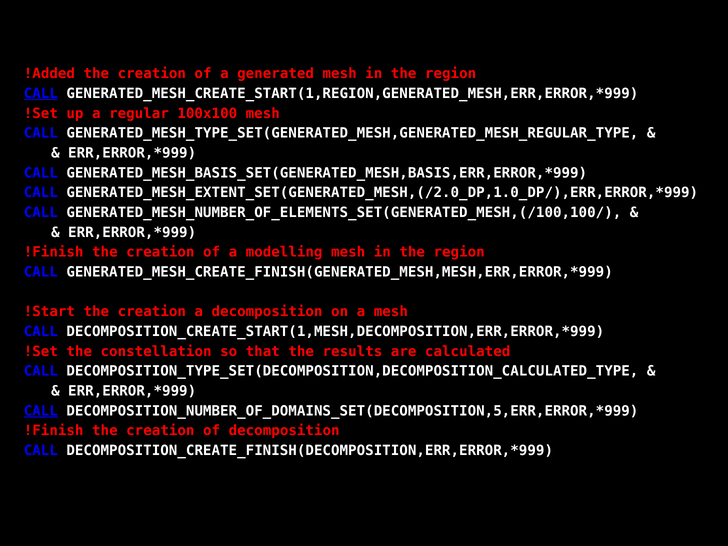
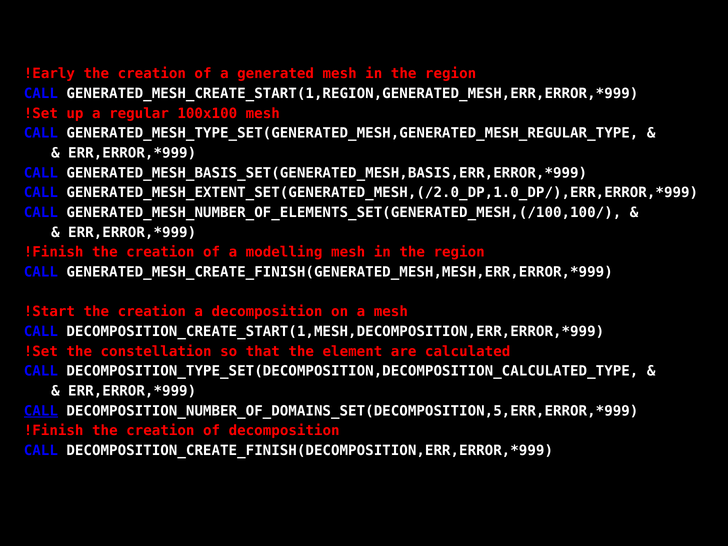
!Added: !Added -> !Early (49, 74)
CALL underline: present -> none (41, 94)
results: results -> element (352, 351)
